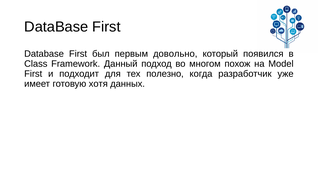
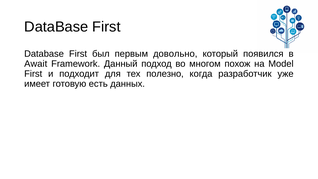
Class: Class -> Await (36, 64)
хотя: хотя -> есть (98, 84)
